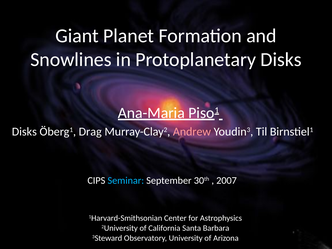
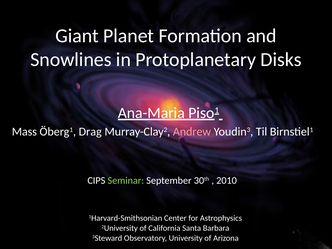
Disks: Disks -> Mass (24, 132)
Seminar colour: light blue -> light green (126, 181)
2007: 2007 -> 2010 (227, 181)
